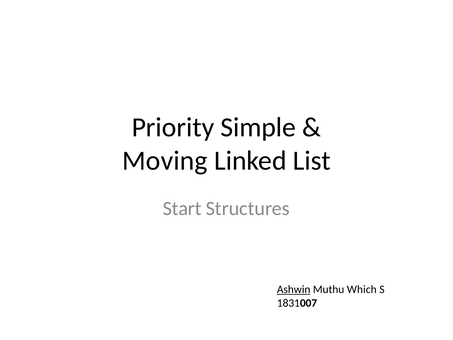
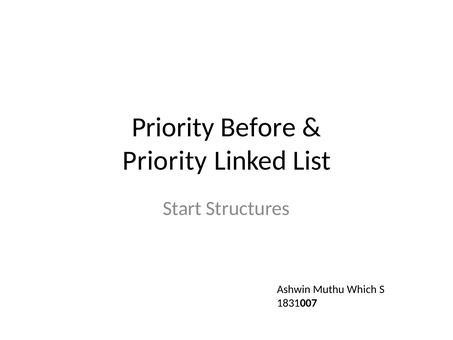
Simple: Simple -> Before (258, 127)
Moving: Moving -> Priority (165, 160)
Ashwin underline: present -> none (294, 289)
